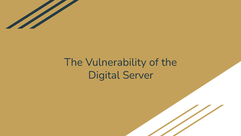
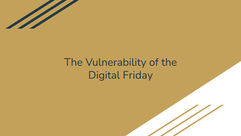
Server: Server -> Friday (138, 75)
